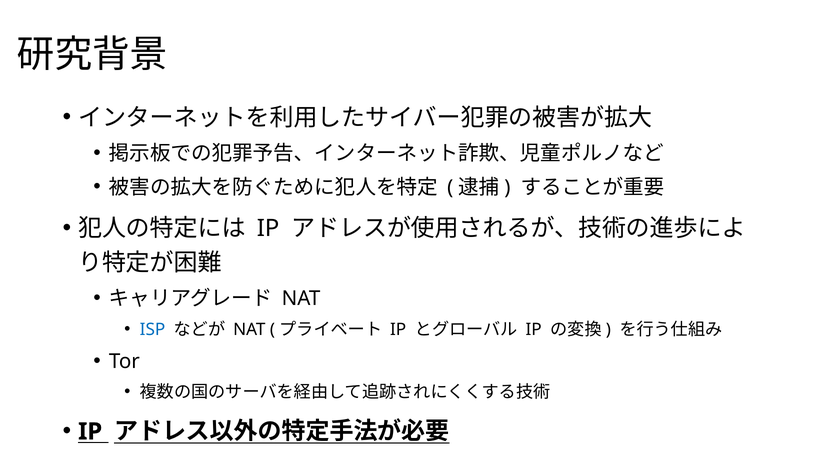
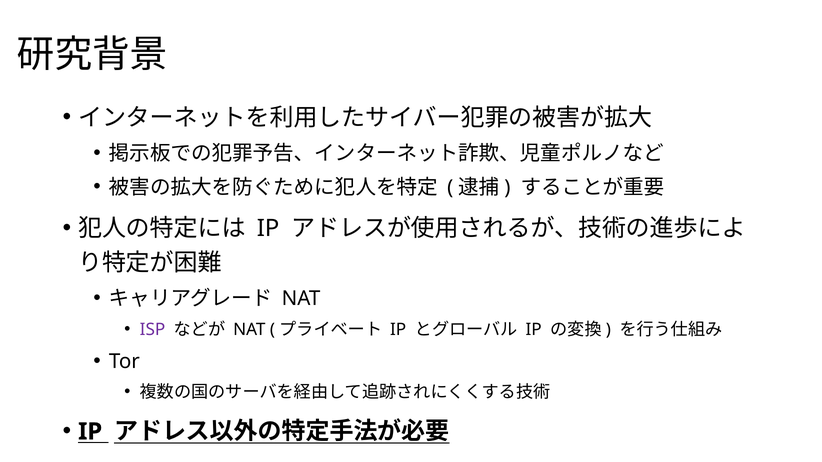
ISP colour: blue -> purple (153, 330)
